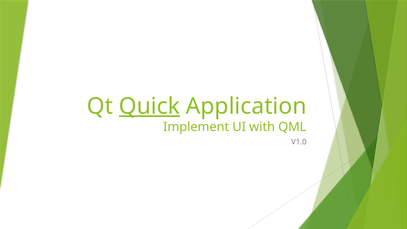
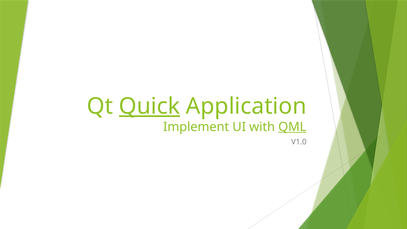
QML underline: none -> present (292, 127)
